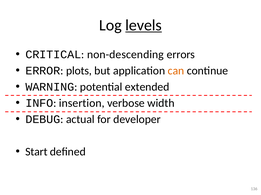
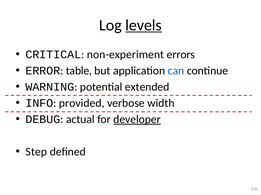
non-descending: non-descending -> non-experiment (125, 55)
plots: plots -> table (79, 71)
can colour: orange -> blue (176, 71)
insertion: insertion -> provided (82, 103)
developer underline: none -> present (137, 120)
Start: Start -> Step (36, 152)
